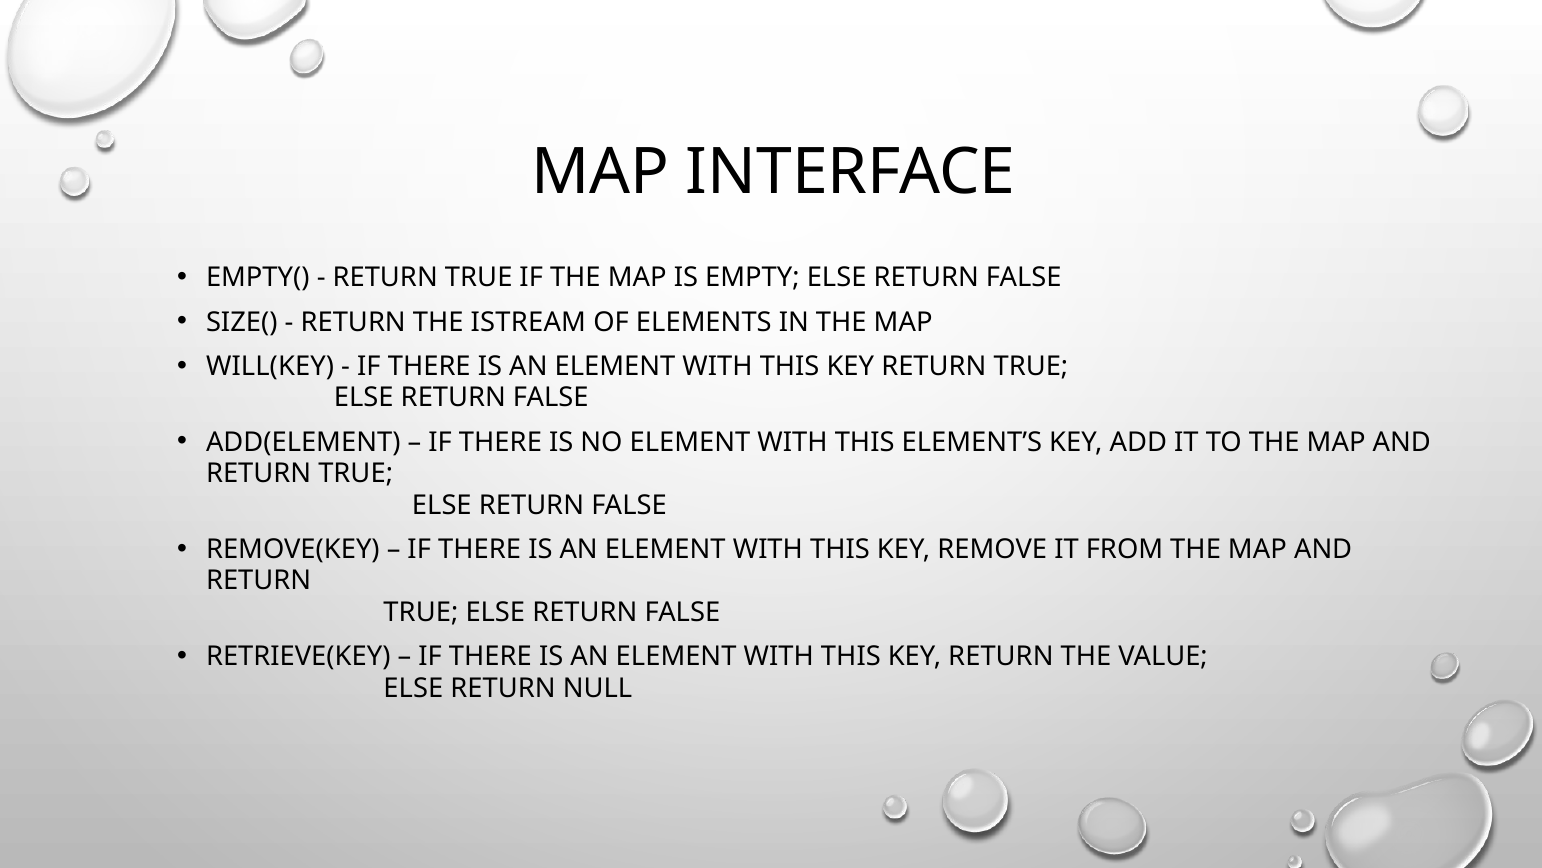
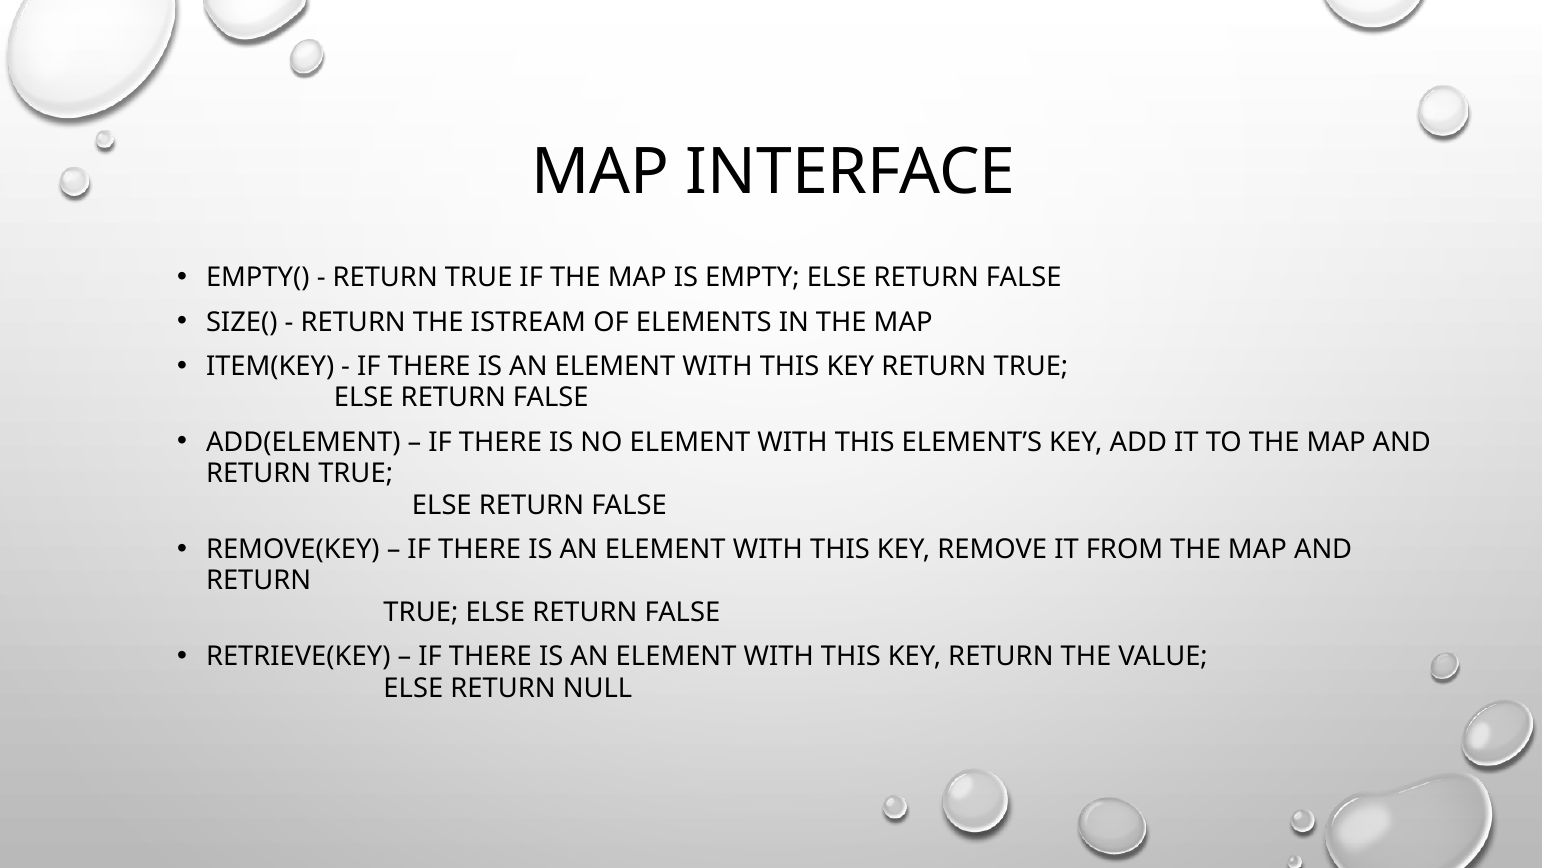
WILL(KEY: WILL(KEY -> ITEM(KEY (270, 366)
